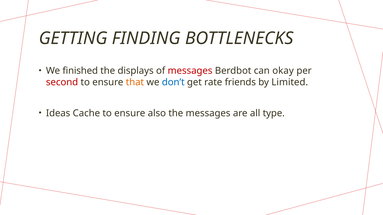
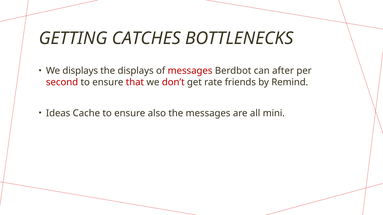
FINDING: FINDING -> CATCHES (146, 38)
We finished: finished -> displays (80, 71)
okay: okay -> after (283, 71)
that colour: orange -> red (135, 82)
don’t colour: blue -> red (173, 82)
Limited: Limited -> Remind (290, 82)
type: type -> mini (274, 113)
